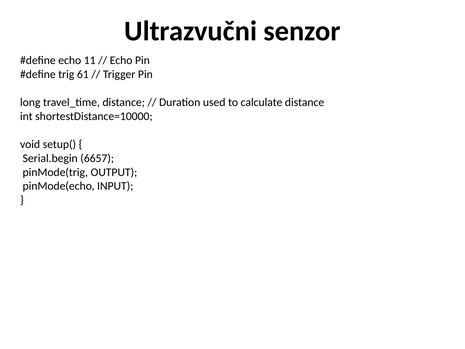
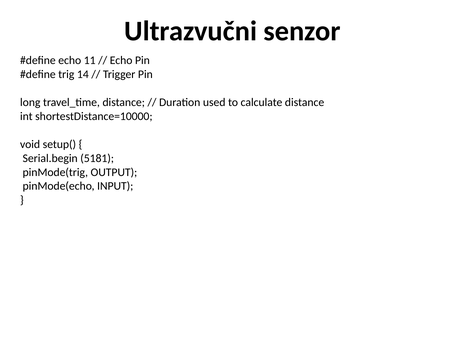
61: 61 -> 14 (83, 74)
6657: 6657 -> 5181 (97, 158)
